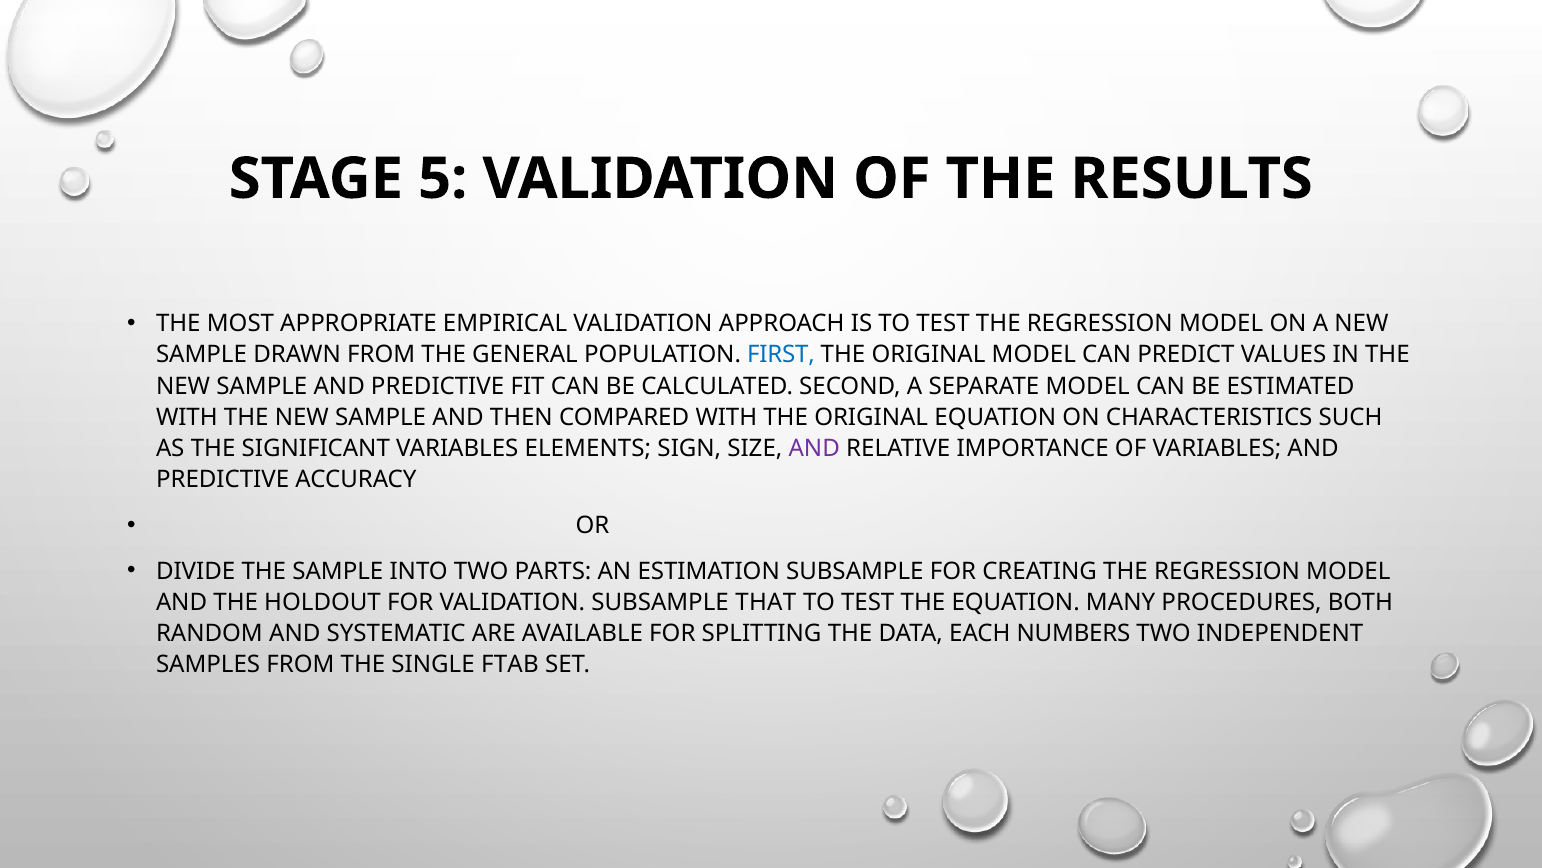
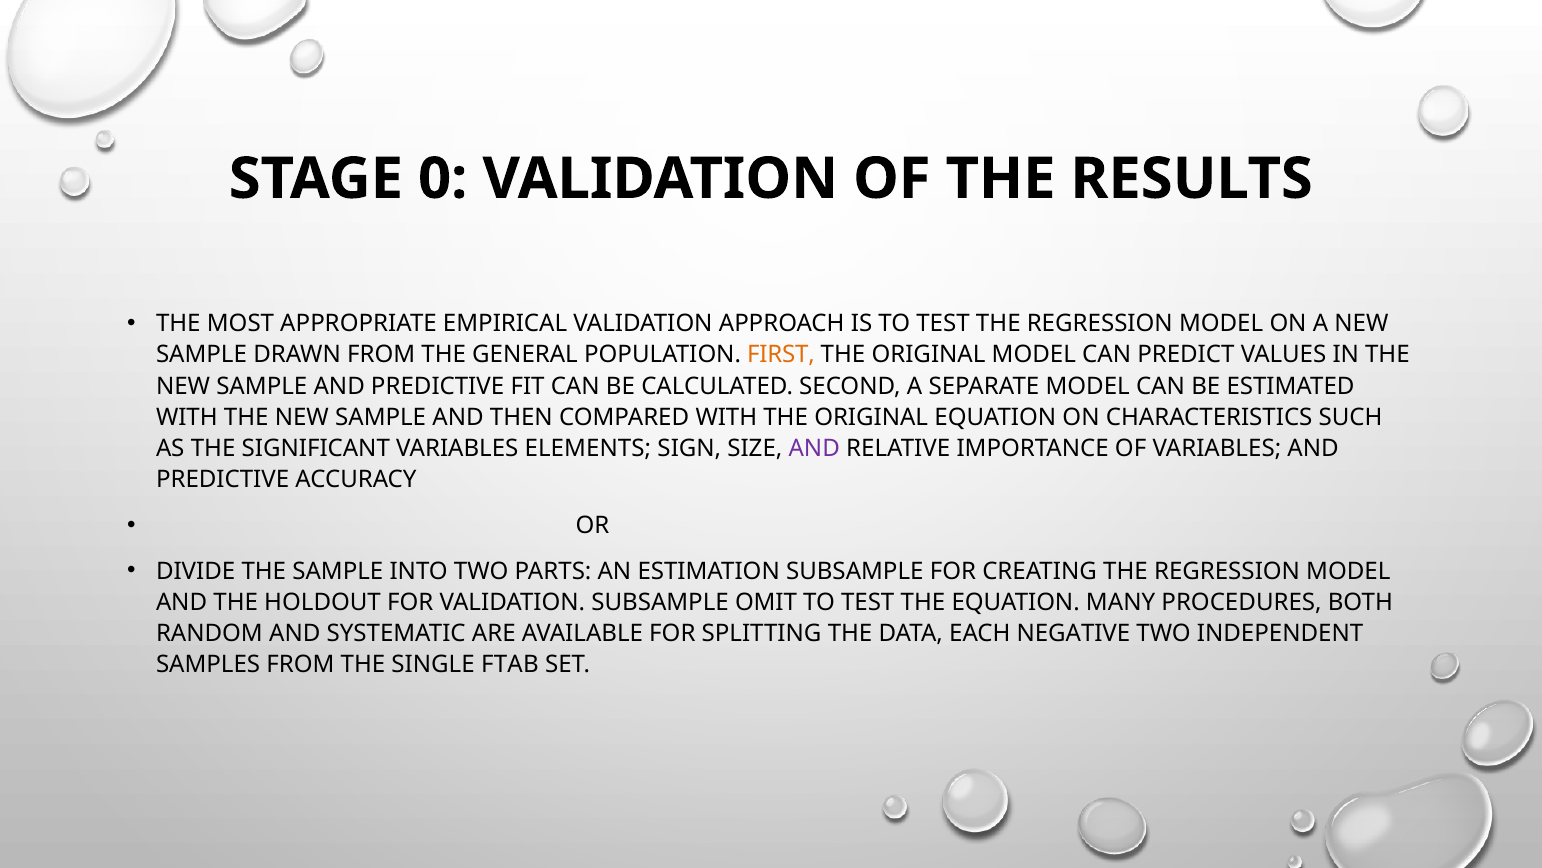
5: 5 -> 0 (443, 179)
FIRST colour: blue -> orange (781, 355)
THAT: THAT -> OMIT (766, 602)
NUMBERS: NUMBERS -> NEGATIVE (1073, 633)
